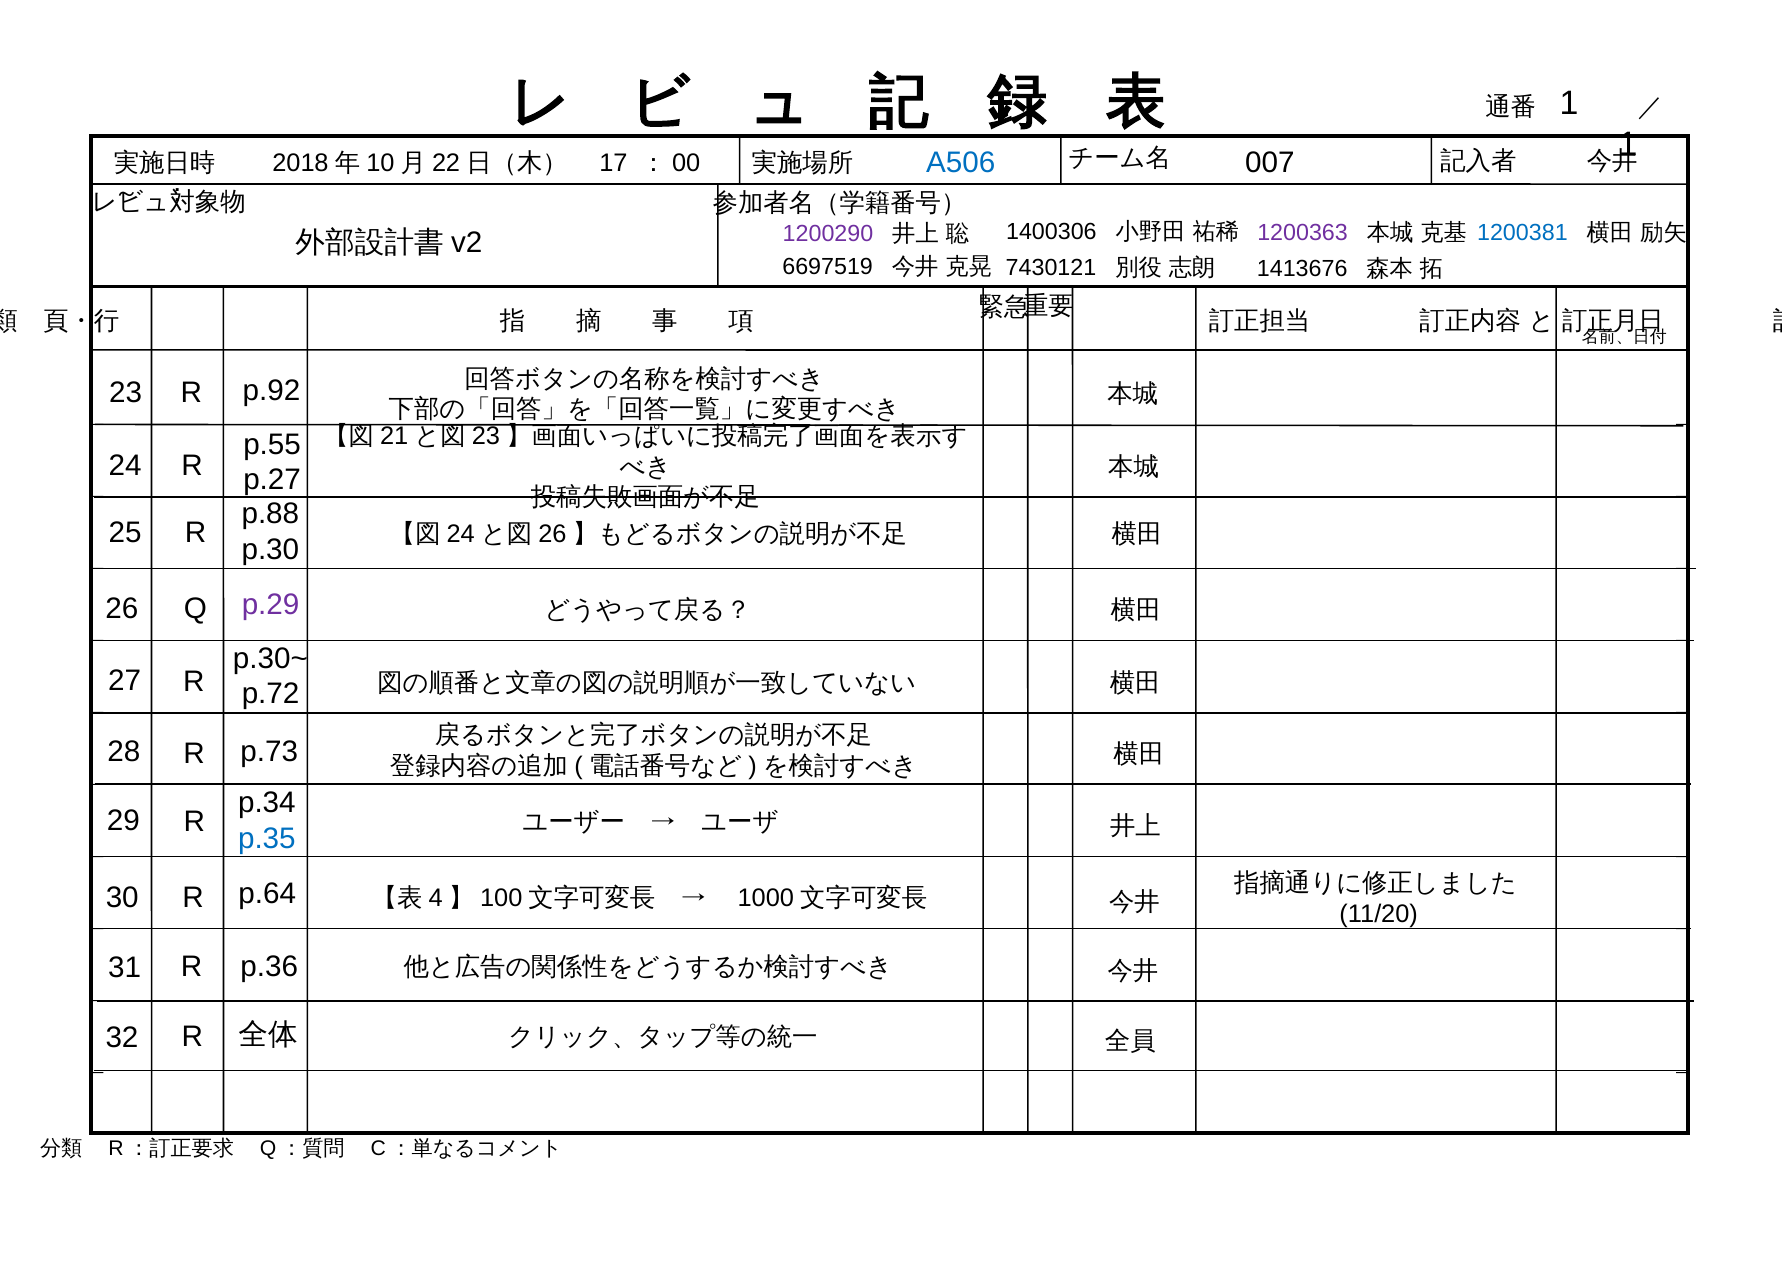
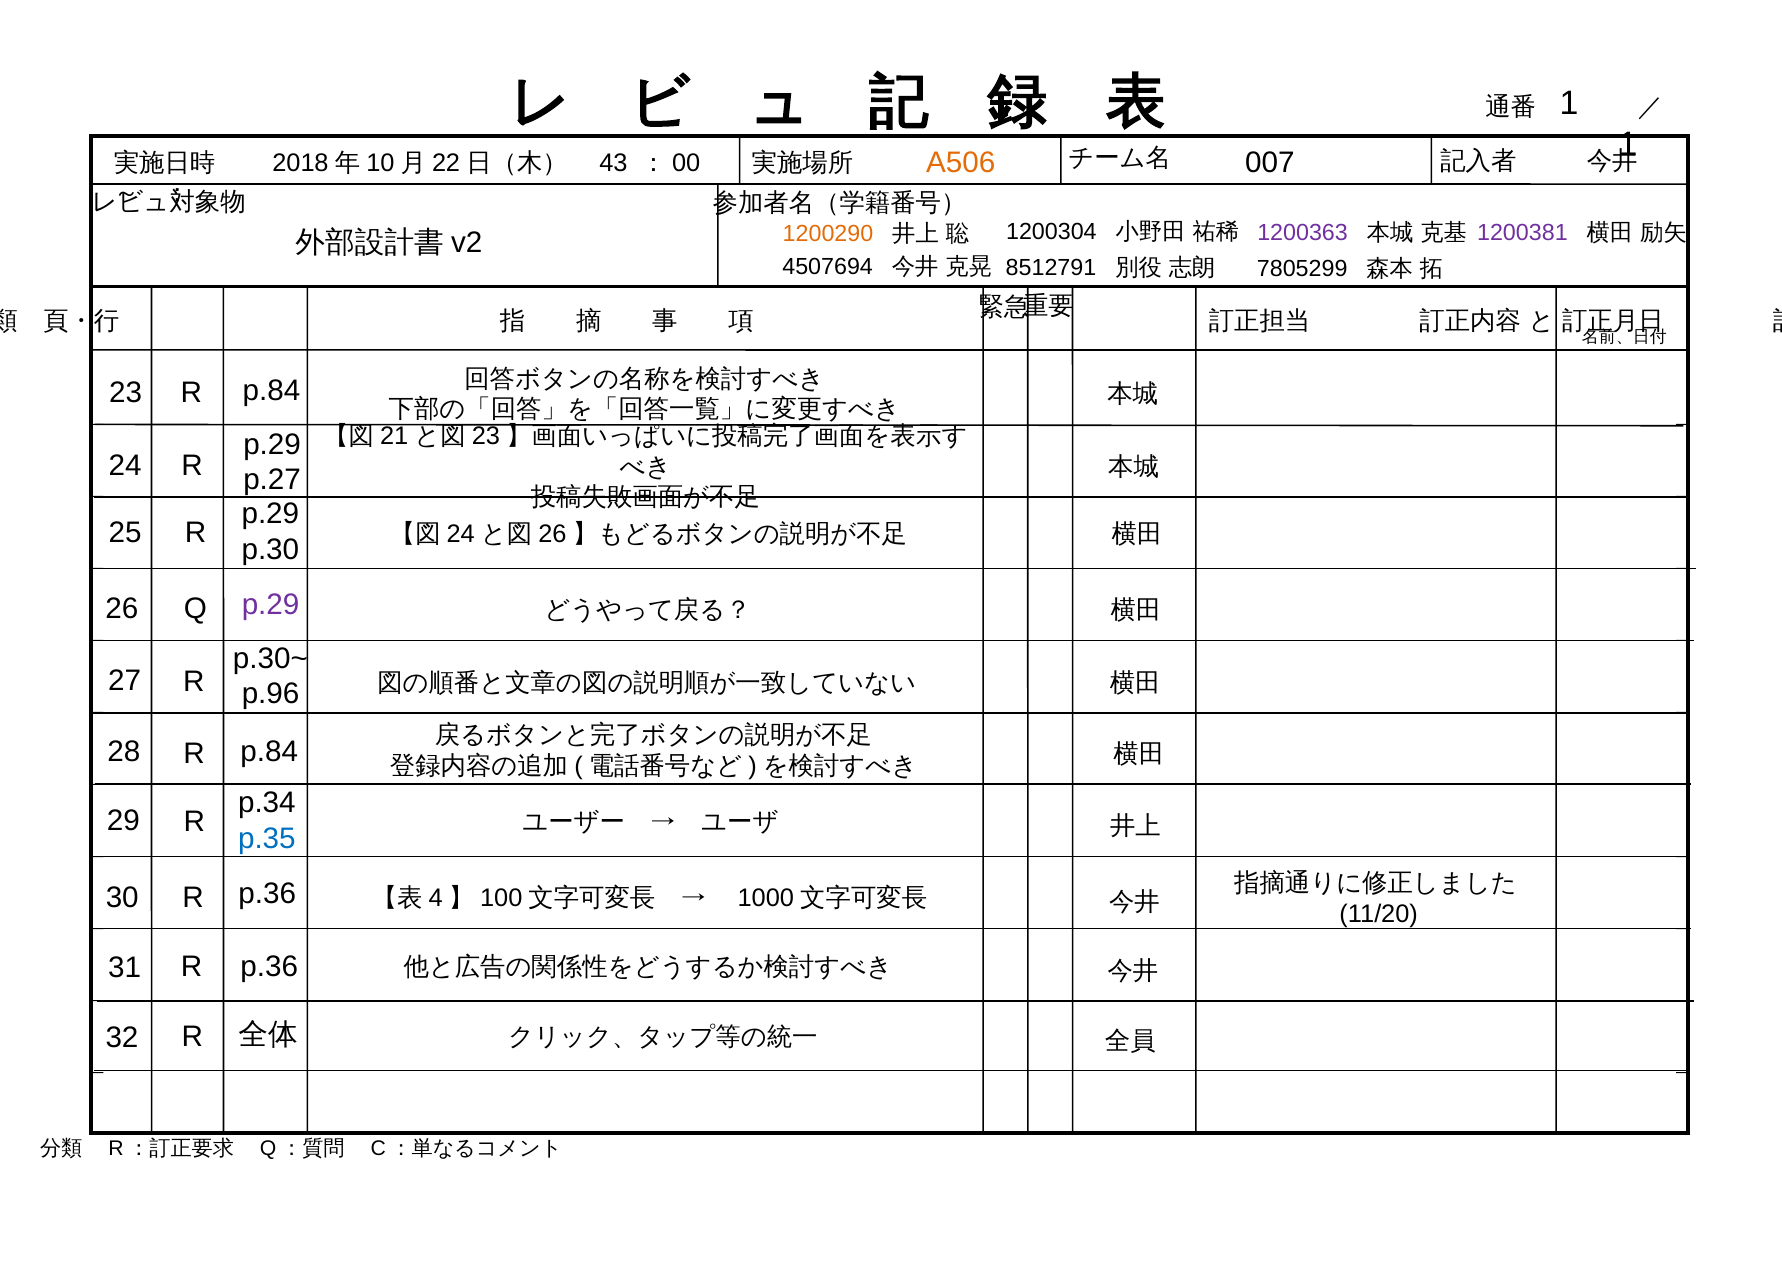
A506 colour: blue -> orange (961, 163)
17: 17 -> 43 (613, 163)
1400306: 1400306 -> 1200304 (1051, 232)
1200381 colour: blue -> purple (1522, 233)
1200290 colour: purple -> orange (828, 234)
6697519: 6697519 -> 4507694 (828, 267)
7430121: 7430121 -> 8512791 (1051, 268)
1413676: 1413676 -> 7805299 (1302, 268)
23 R p.92: p.92 -> p.84 (272, 391)
p.55: p.55 -> p.29 (272, 444)
p.88: p.88 -> p.29 (270, 514)
p.72: p.72 -> p.96 (271, 694)
28 R p.73: p.73 -> p.84 (269, 751)
30 R p.64: p.64 -> p.36 (267, 894)
